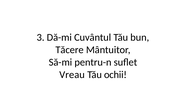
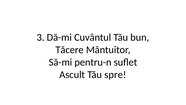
Vreau: Vreau -> Ascult (72, 74)
ochii: ochii -> spre (115, 74)
